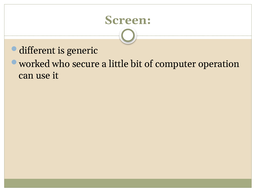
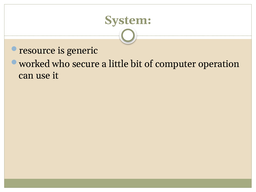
Screen: Screen -> System (128, 20)
different: different -> resource (37, 50)
